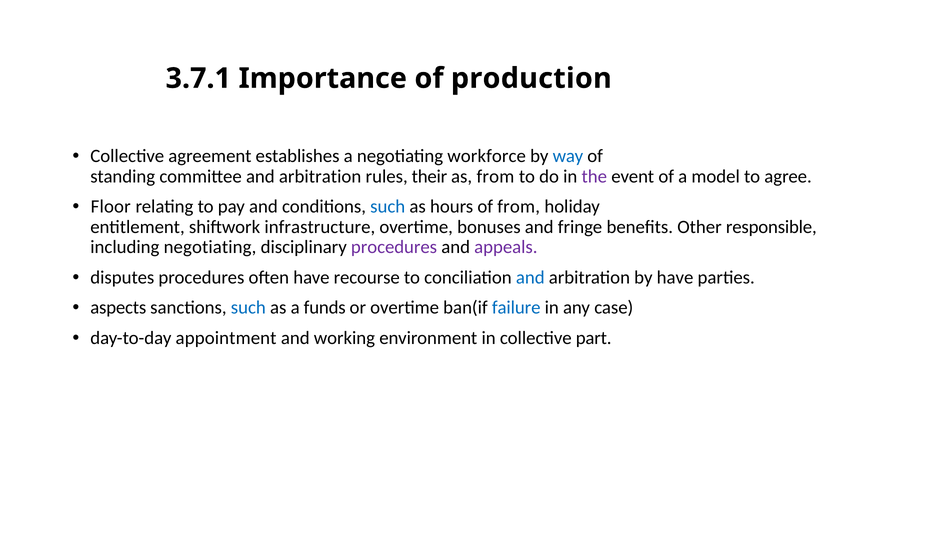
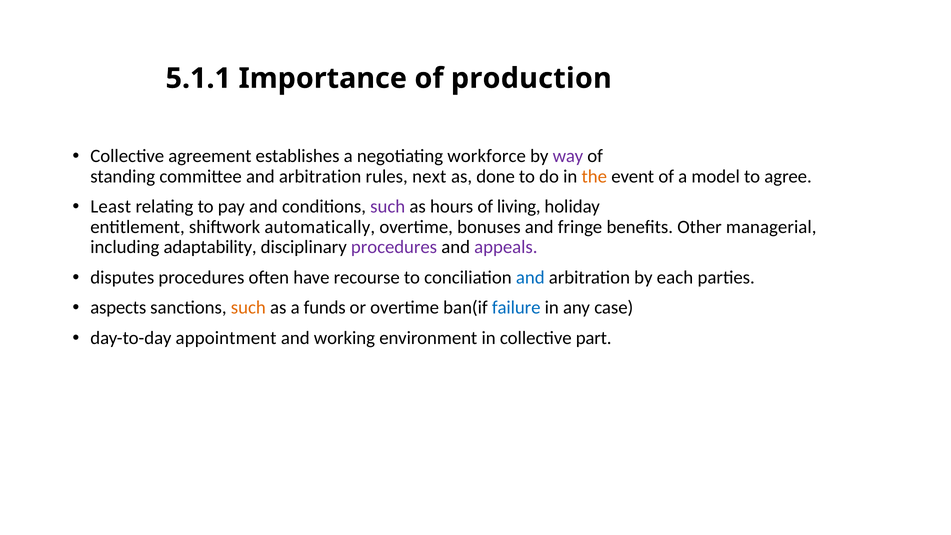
3.7.1: 3.7.1 -> 5.1.1 (198, 78)
way colour: blue -> purple (568, 156)
their: their -> next (429, 176)
as from: from -> done (496, 176)
the colour: purple -> orange (594, 176)
Floor: Floor -> Least (111, 207)
such colour: blue -> purple (388, 207)
of from: from -> living (519, 207)
infrastructure: infrastructure -> automatically (320, 227)
responsible: responsible -> managerial (771, 227)
including negotiating: negotiating -> adaptability (210, 247)
by have: have -> each (675, 277)
such colour: blue -> orange (248, 308)
